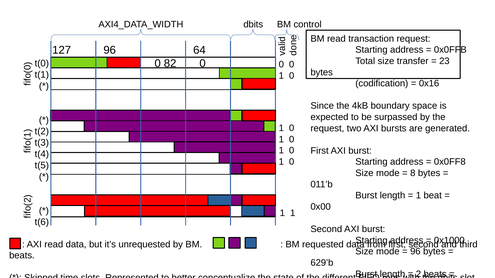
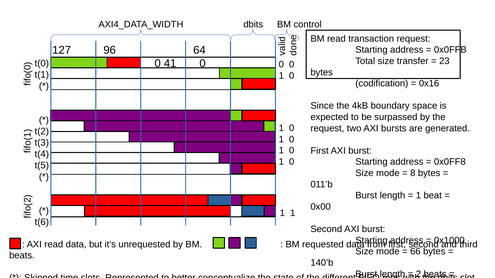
82: 82 -> 41 (170, 64)
96: 96 -> 66 (415, 252)
629’b: 629’b -> 140’b (322, 263)
